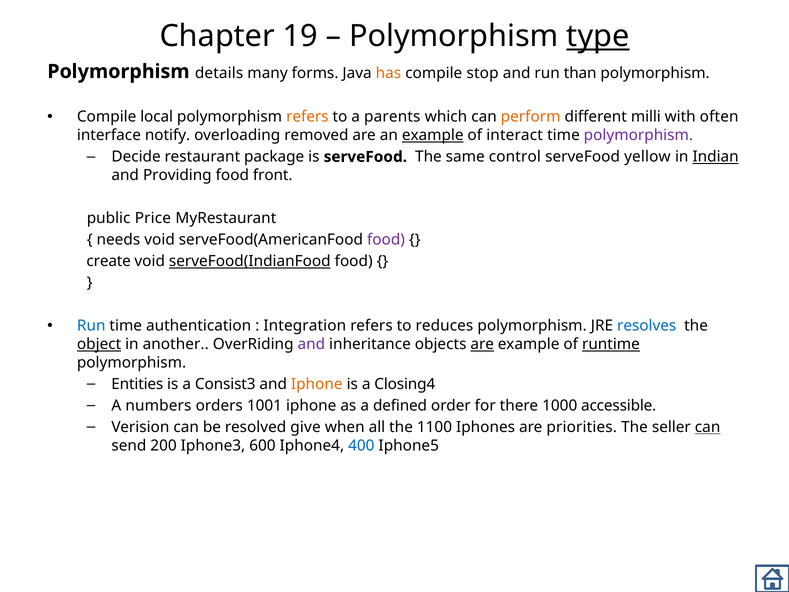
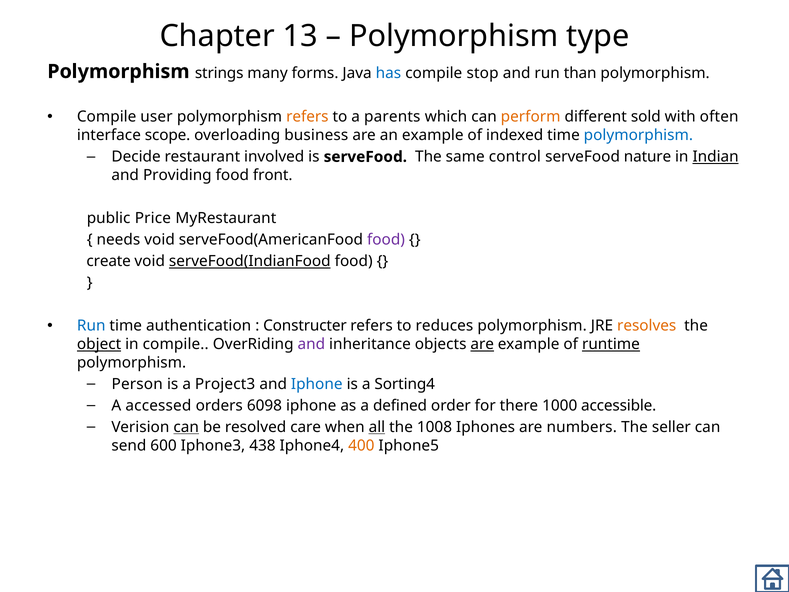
19: 19 -> 13 (300, 36)
type underline: present -> none (598, 36)
details: details -> strings (219, 73)
has colour: orange -> blue (388, 73)
local: local -> user (156, 117)
milli: milli -> sold (646, 117)
notify: notify -> scope (168, 135)
removed: removed -> business (316, 135)
example underline: present -> none (433, 135)
interact: interact -> indexed (515, 135)
polymorphism colour: purple -> blue (638, 135)
package: package -> involved (274, 157)
yellow: yellow -> nature (648, 157)
Integration: Integration -> Constructer (305, 326)
resolves colour: blue -> orange (647, 326)
in another: another -> compile (176, 344)
Entities: Entities -> Person (137, 384)
Consist3: Consist3 -> Project3 (225, 384)
Iphone colour: orange -> blue (317, 384)
Closing4: Closing4 -> Sorting4 (405, 384)
numbers: numbers -> accessed (158, 405)
1001: 1001 -> 6098 (264, 405)
can underline: none -> present (186, 427)
give: give -> care (306, 427)
all underline: none -> present (377, 427)
1100: 1100 -> 1008 (434, 427)
priorities: priorities -> numbers (582, 427)
can underline: present -> none (708, 427)
200: 200 -> 600 (164, 445)
600: 600 -> 438 (262, 445)
400 colour: blue -> orange (361, 445)
